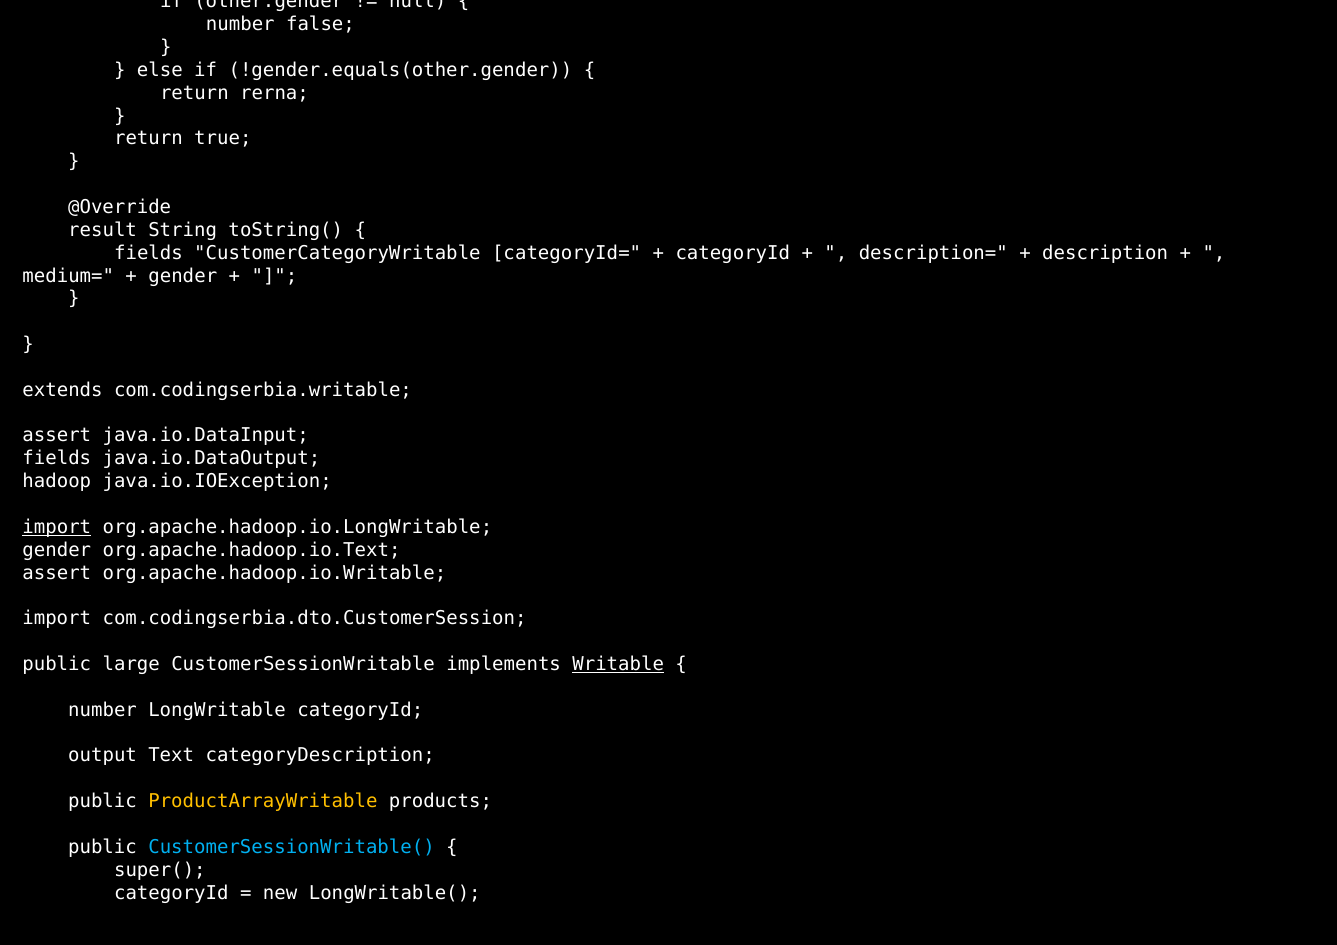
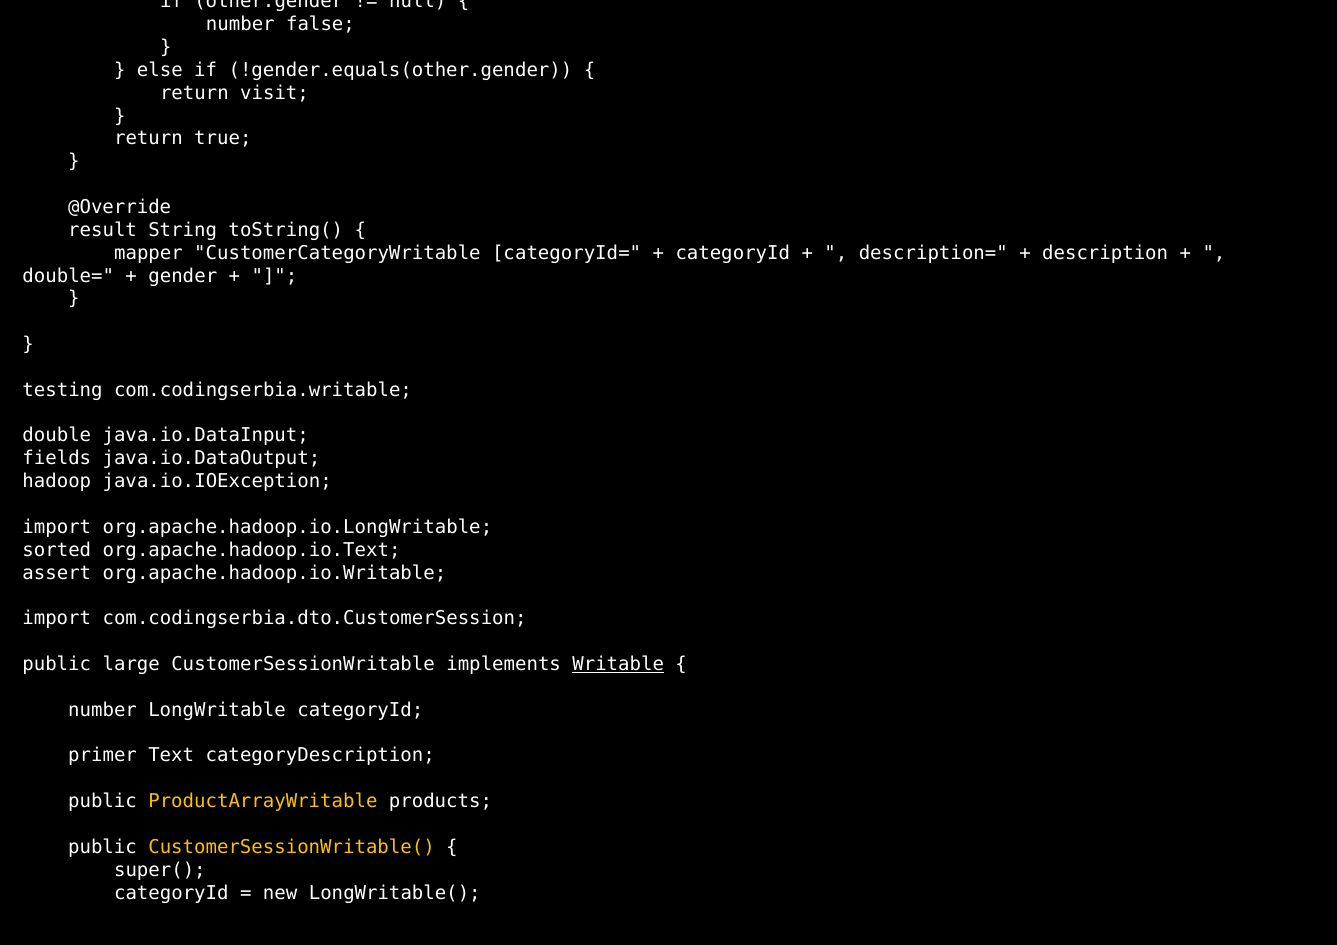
rerna: rerna -> visit (275, 93)
fields: fields -> mapper (148, 253)
medium=: medium= -> double= (68, 276)
extends: extends -> testing (63, 390)
assert: assert -> double (57, 436)
import underline: present -> none (57, 527)
gender: gender -> sorted (57, 550)
output: output -> primer (103, 756)
CustomerSessionWritable( colour: light blue -> yellow (292, 847)
